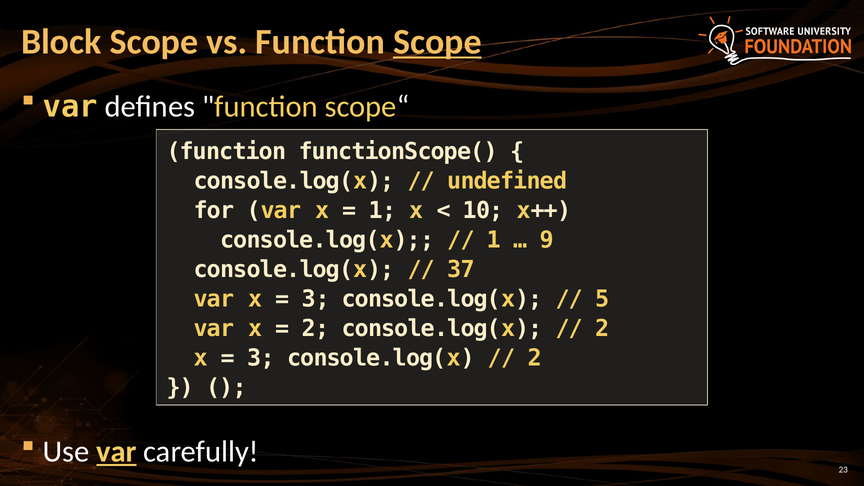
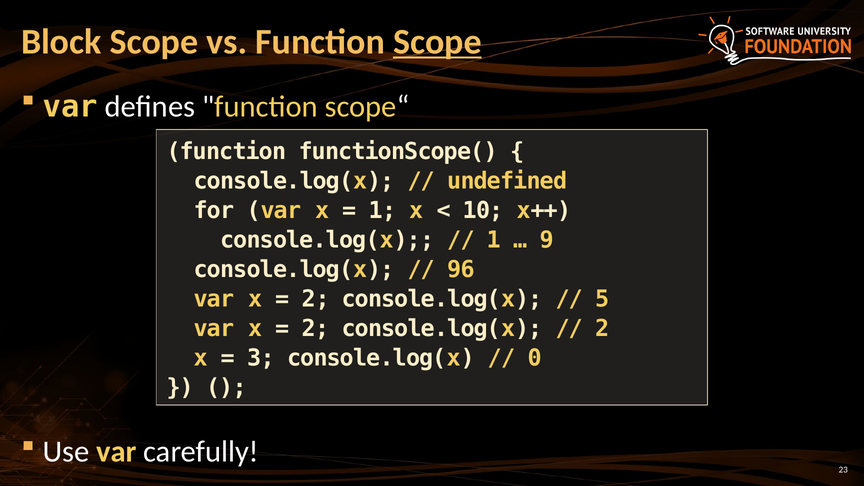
37: 37 -> 96 (461, 270)
3: 3 -> 2 (316, 299)
2: 2 -> 0 (535, 358)
var underline: present -> none (116, 452)
